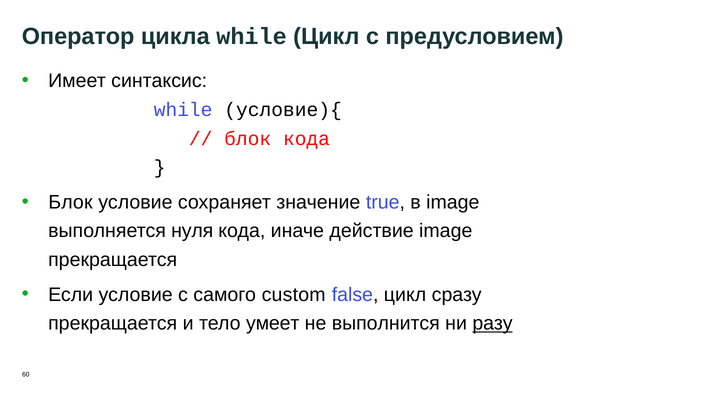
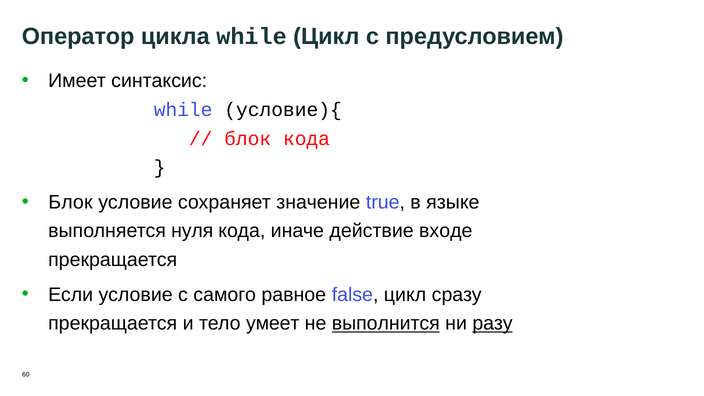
в image: image -> языке (453, 202)
действие image: image -> входе (446, 231)
custom: custom -> равное (294, 295)
выполнится underline: none -> present (386, 323)
